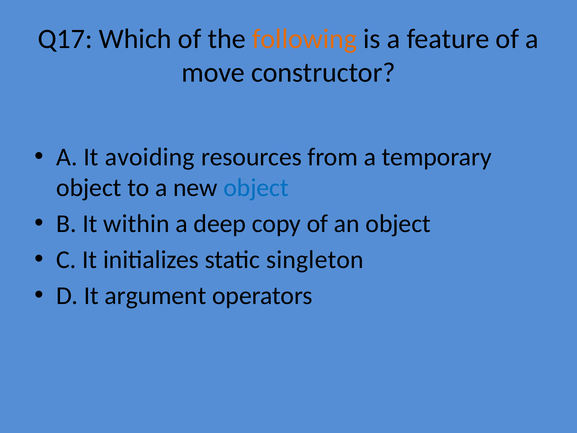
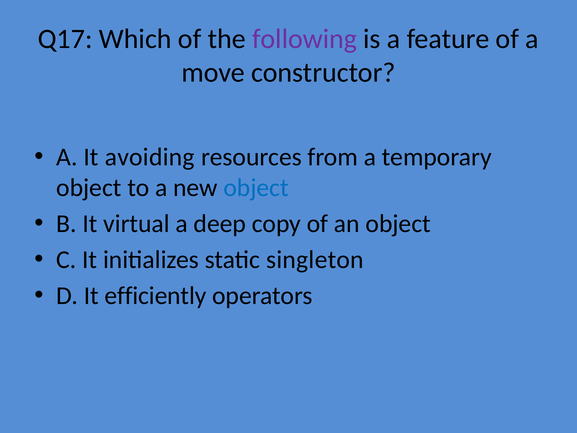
following colour: orange -> purple (305, 39)
within: within -> virtual (137, 224)
argument: argument -> efficiently (155, 295)
